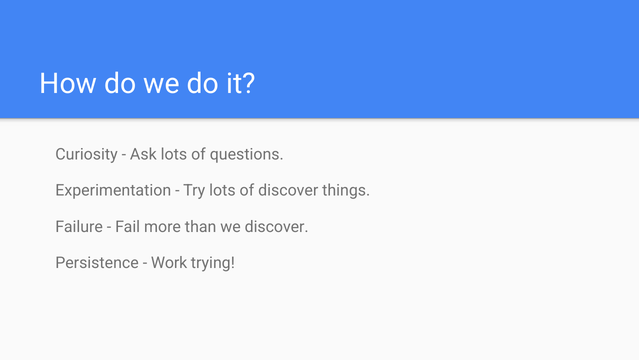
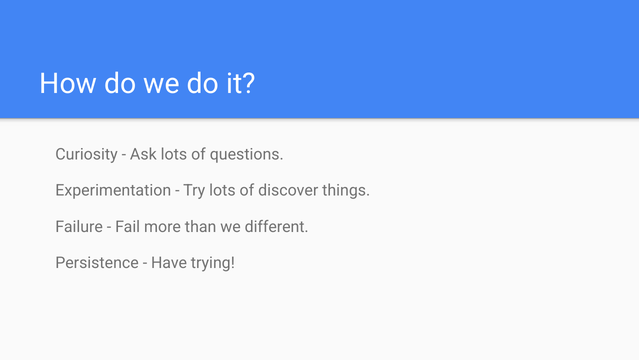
we discover: discover -> different (277, 227)
Work: Work -> Have (169, 263)
